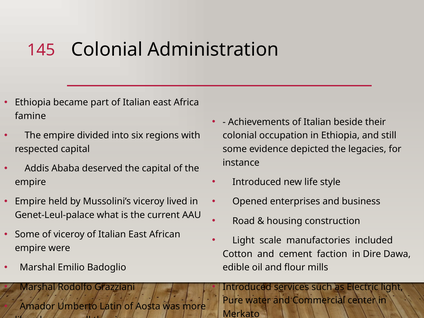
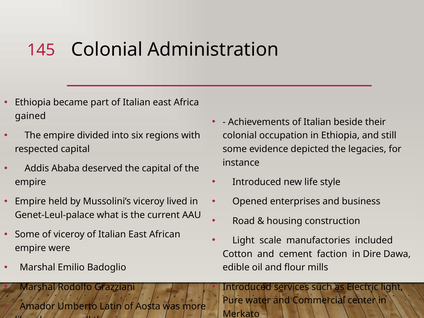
famine: famine -> gained (30, 116)
